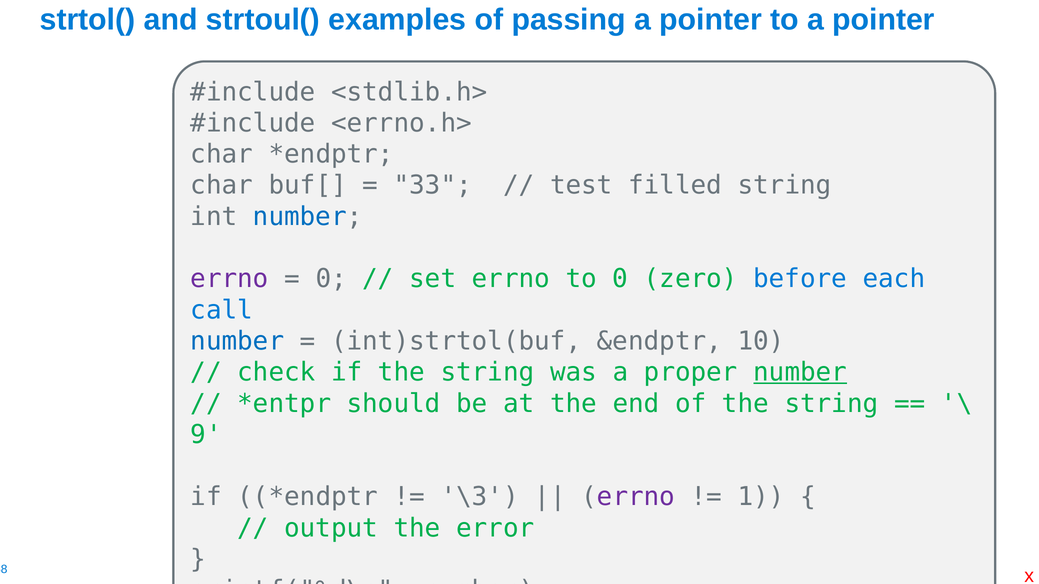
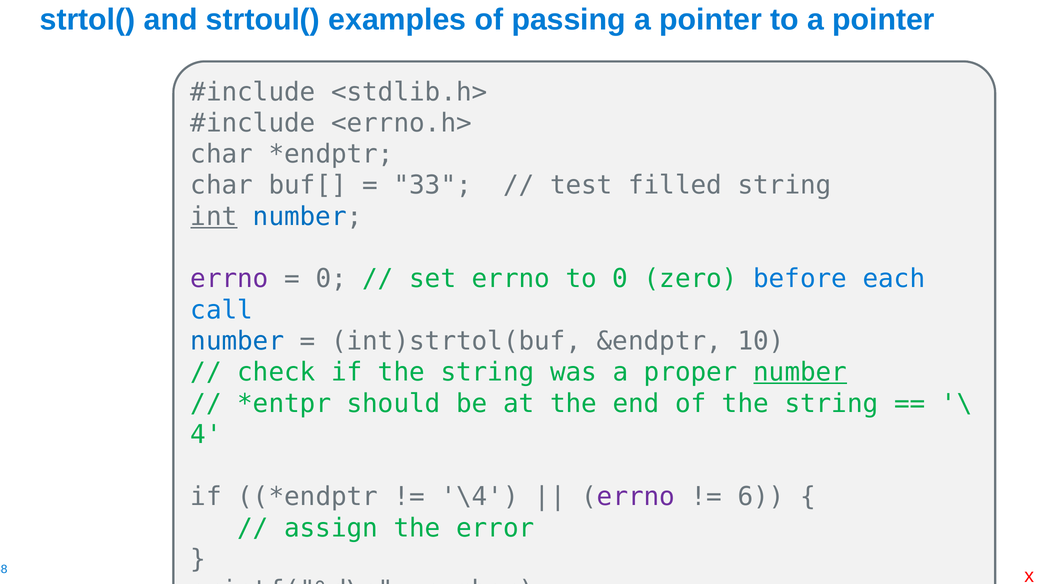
int underline: none -> present (214, 217)
9: 9 -> 4 (206, 435)
\3: \3 -> \4 (480, 497)
1: 1 -> 6 (761, 497)
output: output -> assign (331, 528)
